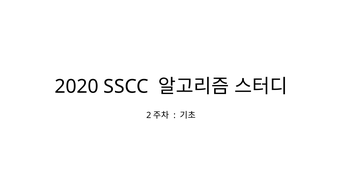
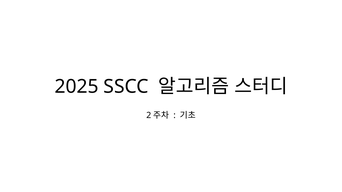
2020: 2020 -> 2025 (77, 87)
